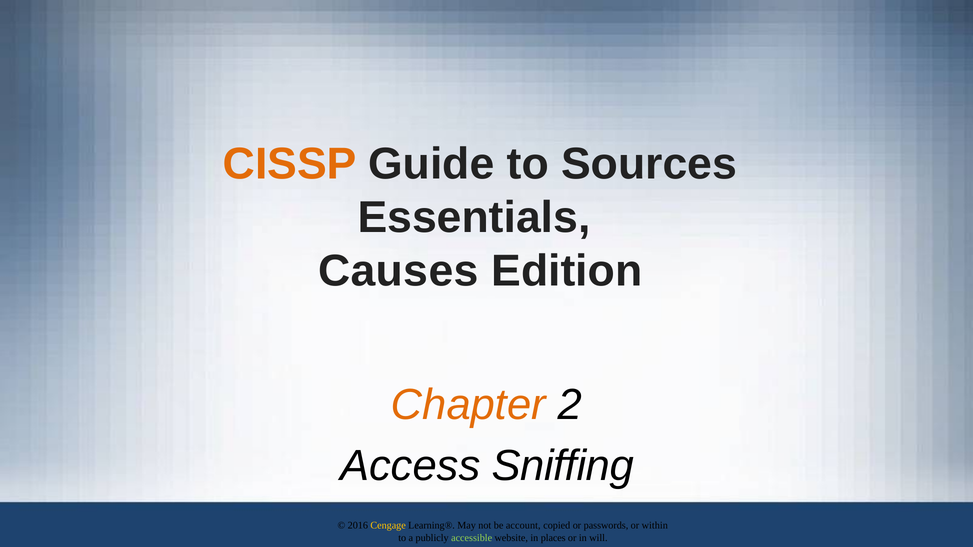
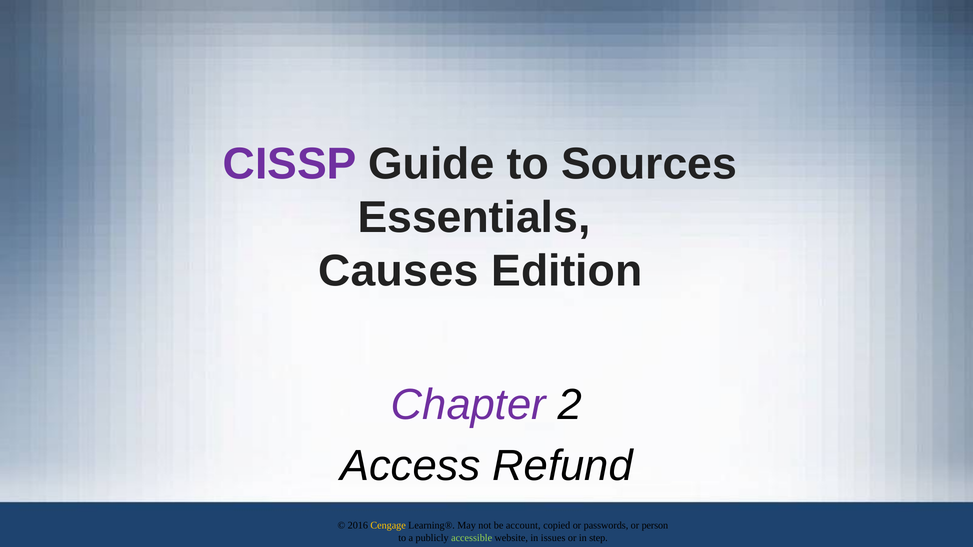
CISSP colour: orange -> purple (290, 164)
Chapter colour: orange -> purple (468, 405)
Sniffing: Sniffing -> Refund (563, 466)
within: within -> person (655, 526)
places: places -> issues (553, 538)
will: will -> step (598, 538)
